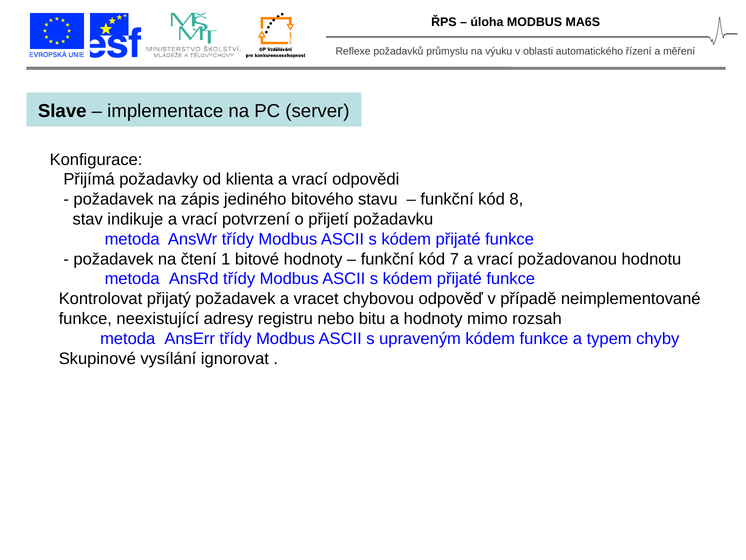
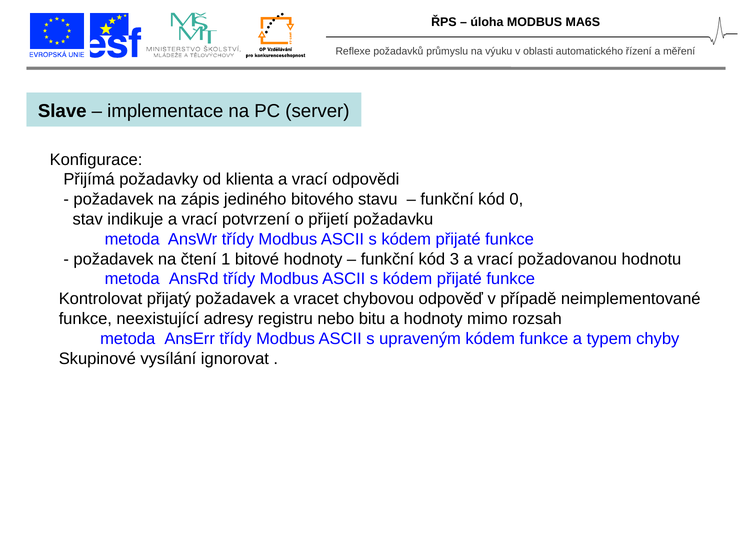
8: 8 -> 0 (516, 199)
7: 7 -> 3 (454, 259)
